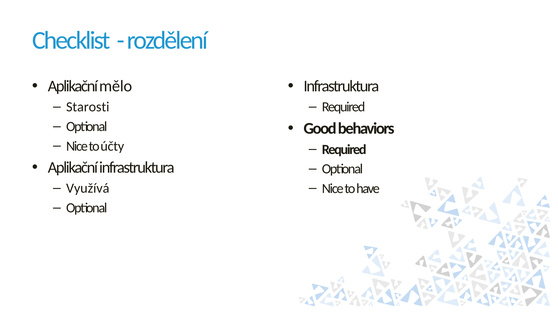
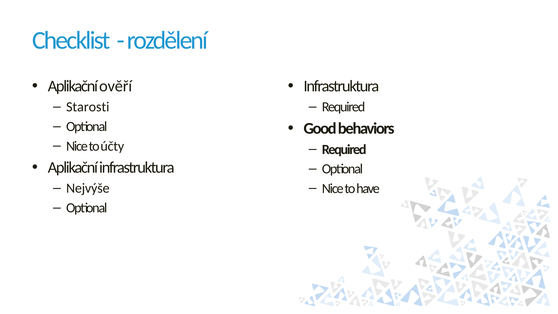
mělo: mělo -> ověří (116, 86)
Využívá: Využívá -> Nejvýše (88, 188)
